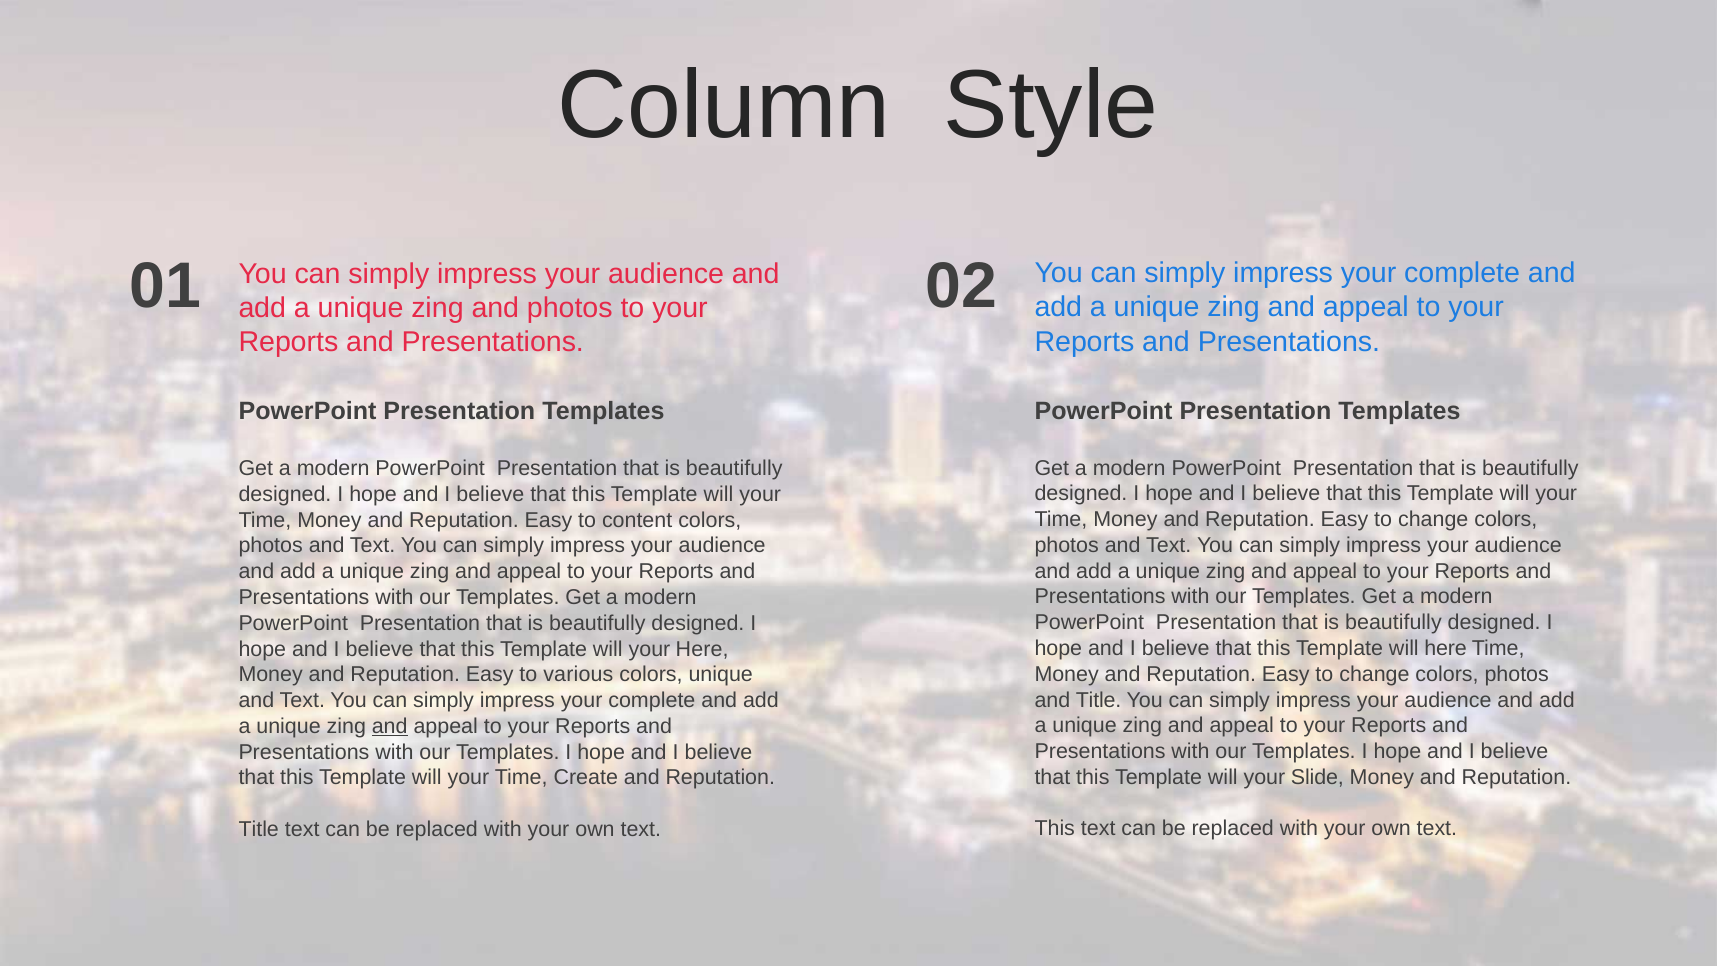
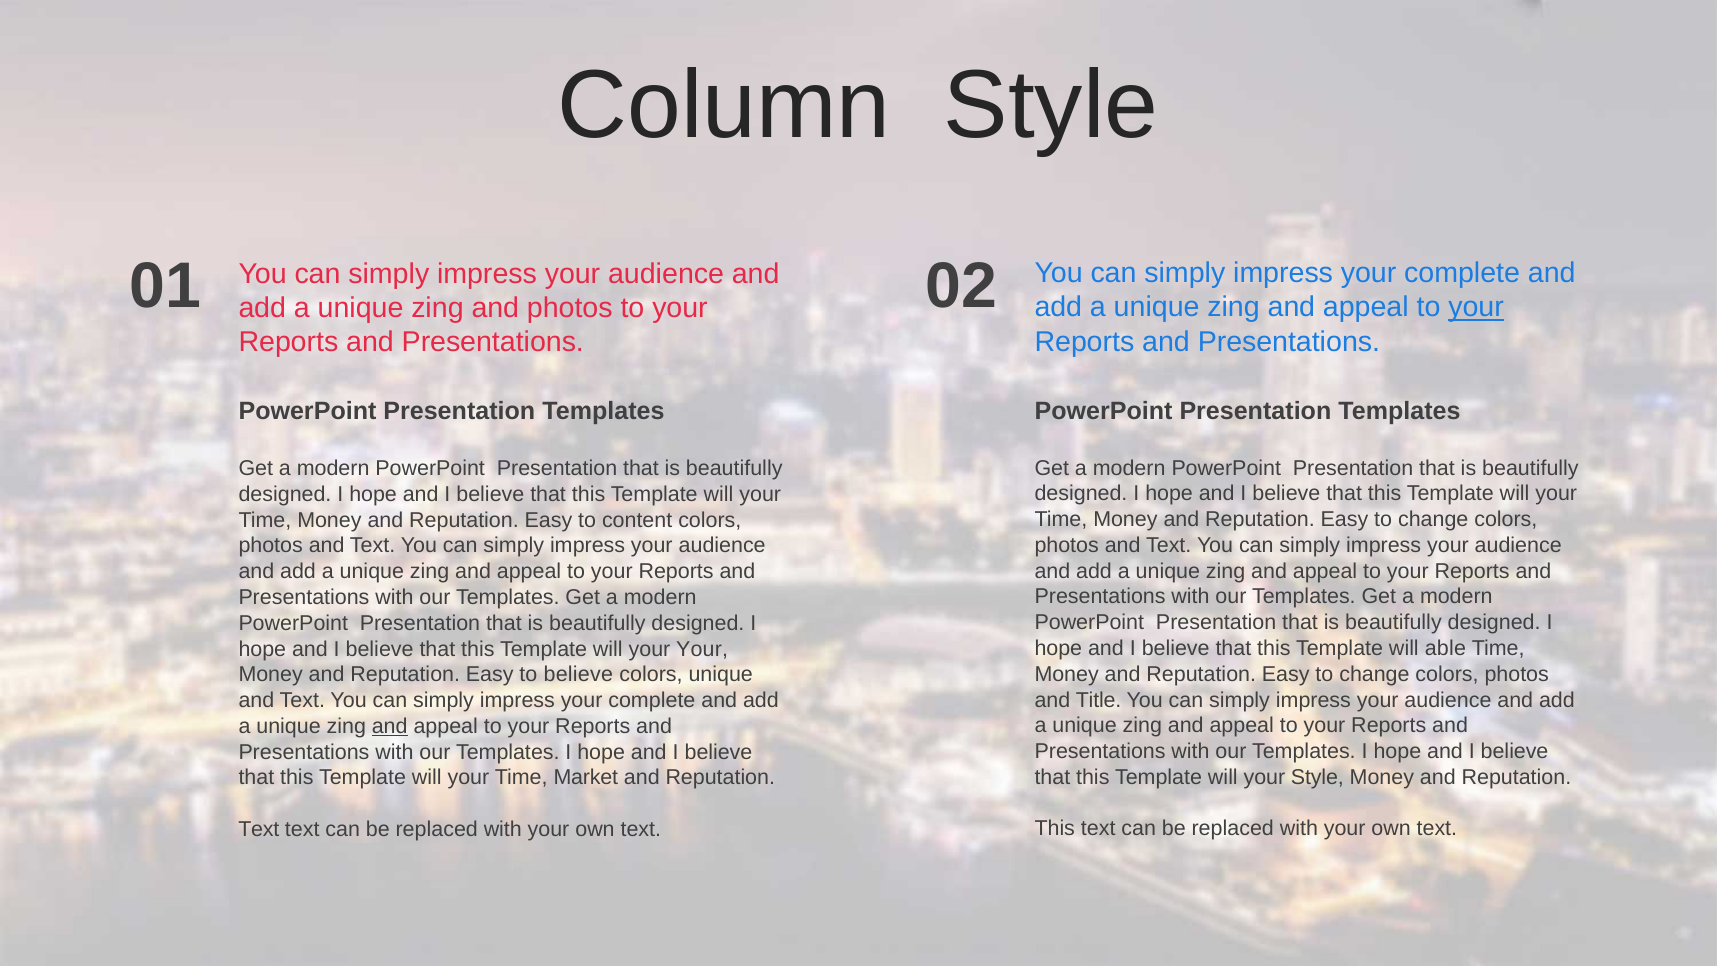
your underline: none -> present (1476, 307)
will here: here -> able (1445, 648)
your Here: Here -> Your (702, 649)
to various: various -> believe (578, 675)
your Slide: Slide -> Style (1317, 777)
Create: Create -> Market (586, 778)
Title: Title -> Text (259, 829)
